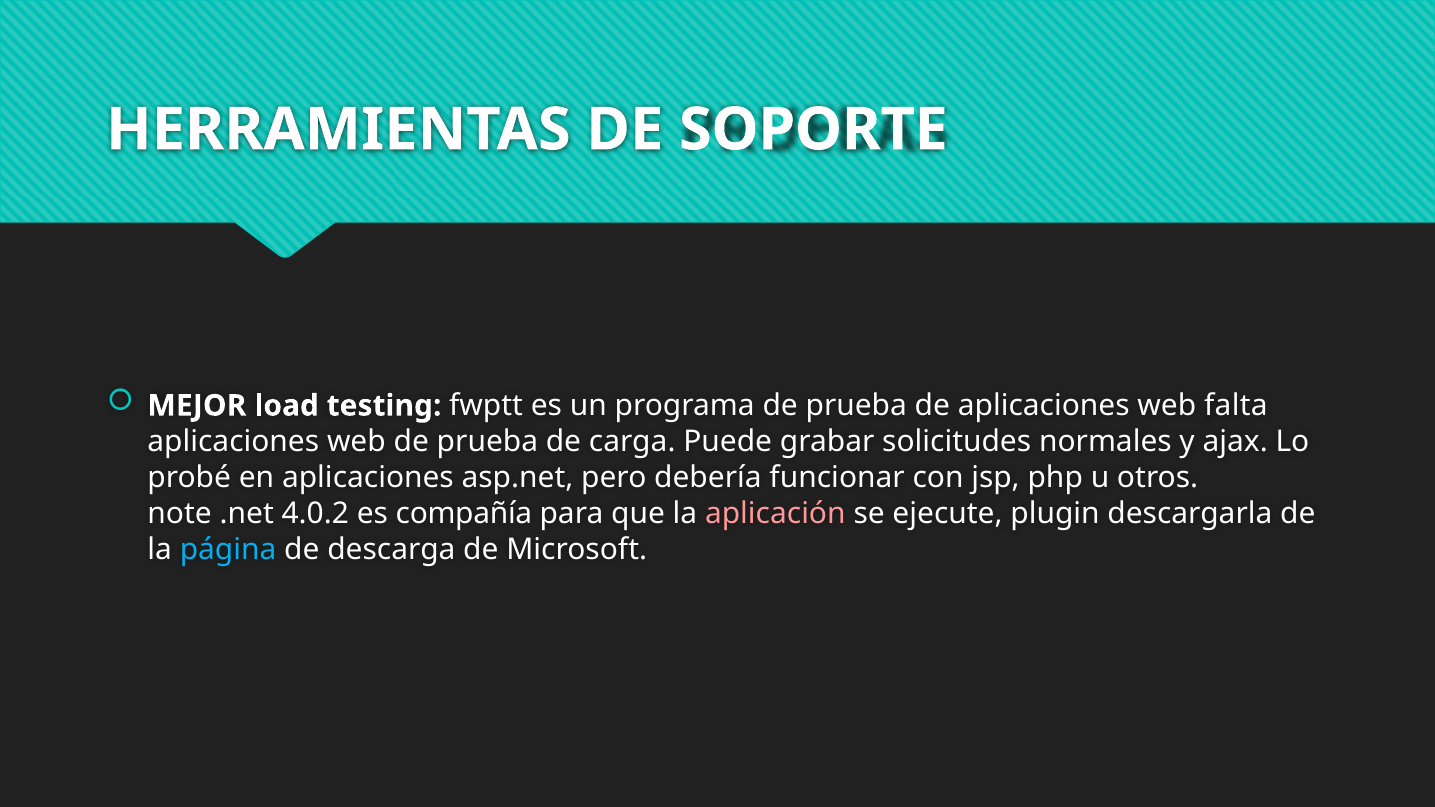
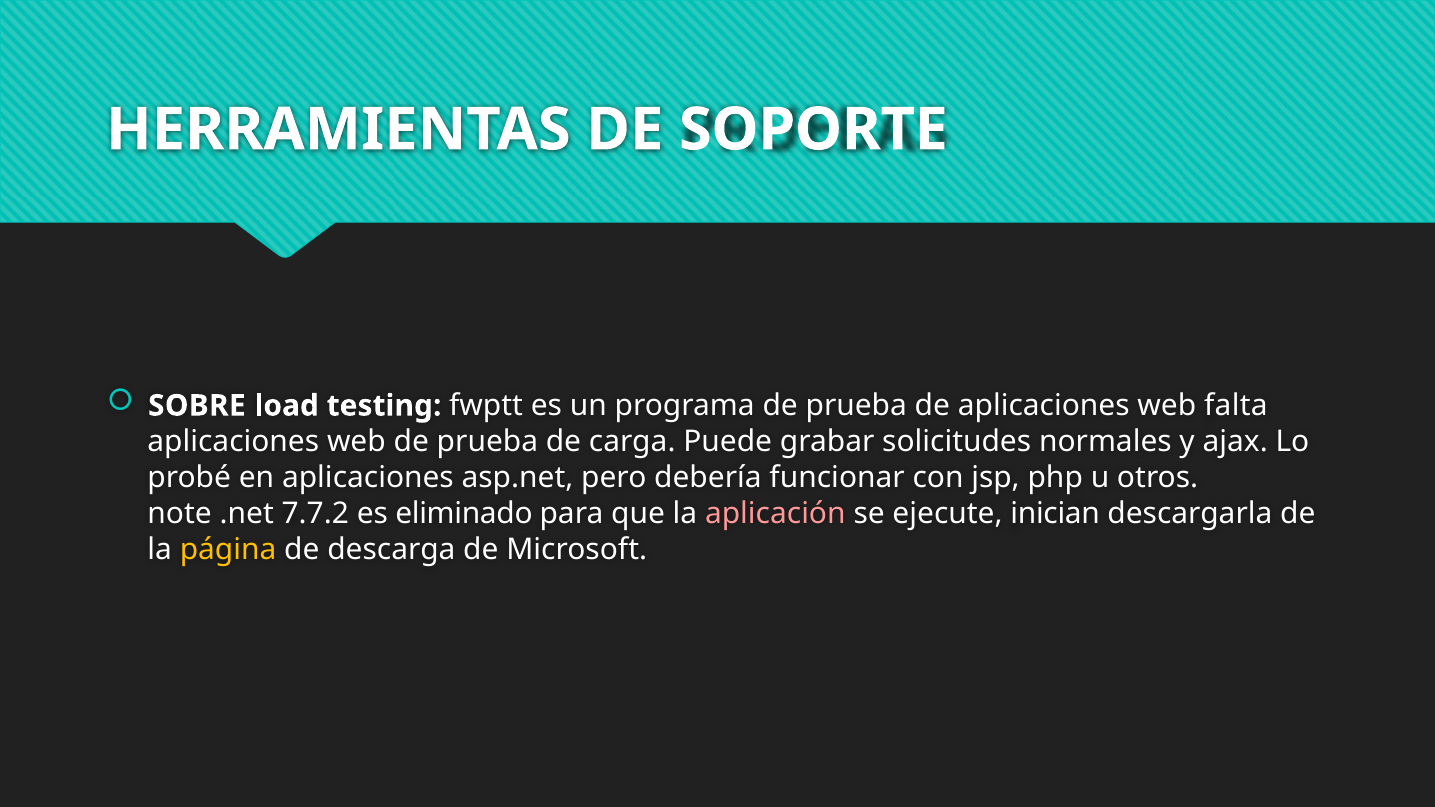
MEJOR: MEJOR -> SOBRE (197, 406)
4.0.2: 4.0.2 -> 7.7.2 (315, 514)
compañía: compañía -> eliminado (464, 514)
plugin: plugin -> inician (1055, 514)
página colour: light blue -> yellow (228, 550)
